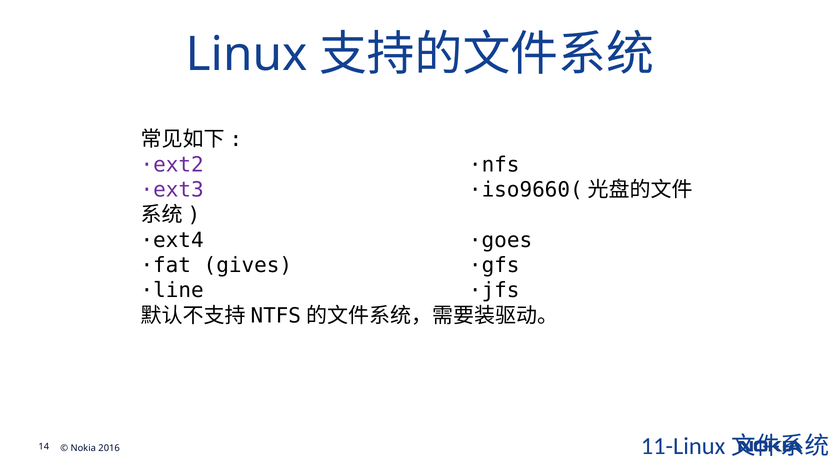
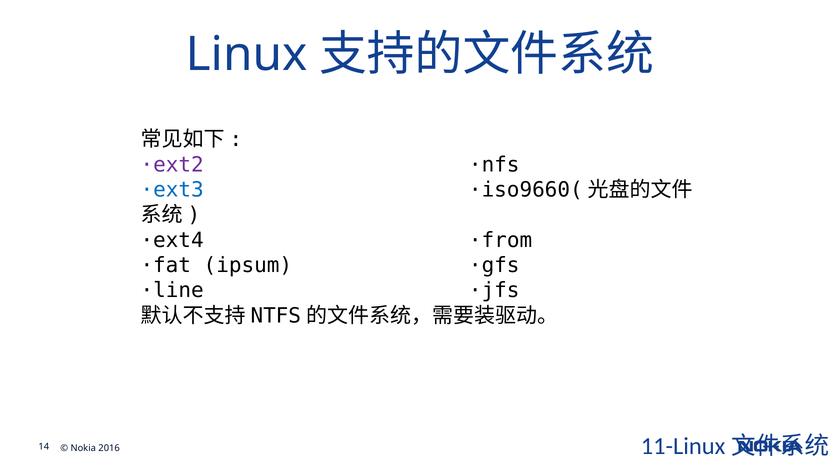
·ext3 colour: purple -> blue (172, 190)
·goes: ·goes -> ·from (501, 240)
gives: gives -> ipsum (248, 266)
